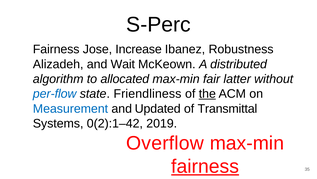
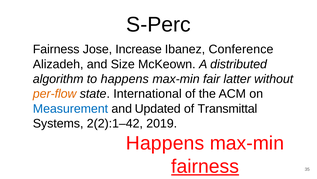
Robustness: Robustness -> Conference (241, 49)
Wait: Wait -> Size (123, 64)
to allocated: allocated -> happens (125, 79)
per-flow colour: blue -> orange (55, 94)
Friendliness: Friendliness -> International (147, 94)
the underline: present -> none (207, 94)
0(2):1–42: 0(2):1–42 -> 2(2):1–42 (115, 123)
Overflow: Overflow -> Happens (165, 143)
